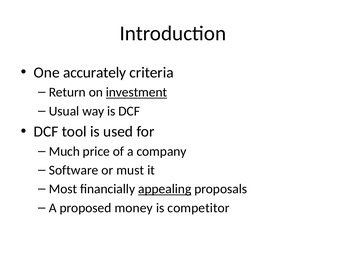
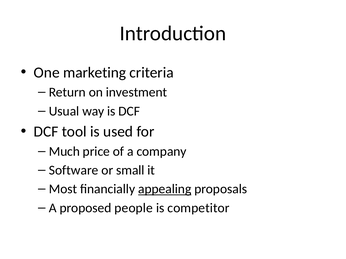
accurately: accurately -> marketing (95, 73)
investment underline: present -> none (137, 92)
must: must -> small (130, 171)
money: money -> people (134, 208)
